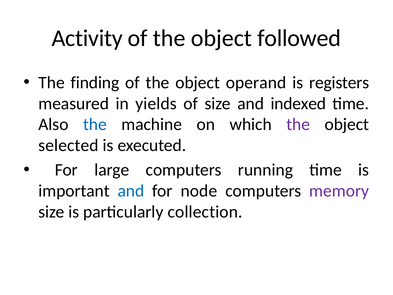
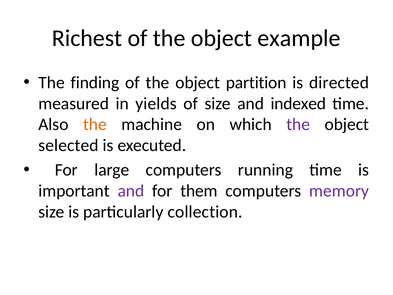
Activity: Activity -> Richest (87, 38)
followed: followed -> example (299, 38)
operand: operand -> partition (256, 82)
registers: registers -> directed (339, 82)
the colour: blue -> orange (95, 124)
and colour: blue -> purple (131, 191)
node: node -> them (199, 191)
